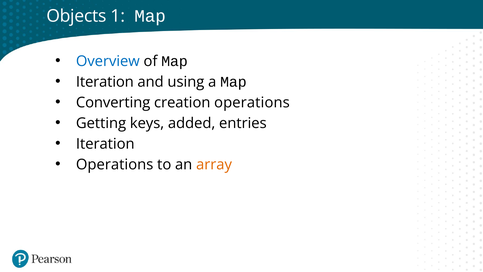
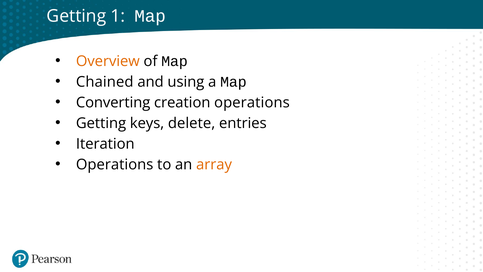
Objects: Objects -> Getting (76, 16)
Overview colour: blue -> orange (108, 61)
Iteration: Iteration -> Chained (105, 82)
added: added -> delete (192, 123)
